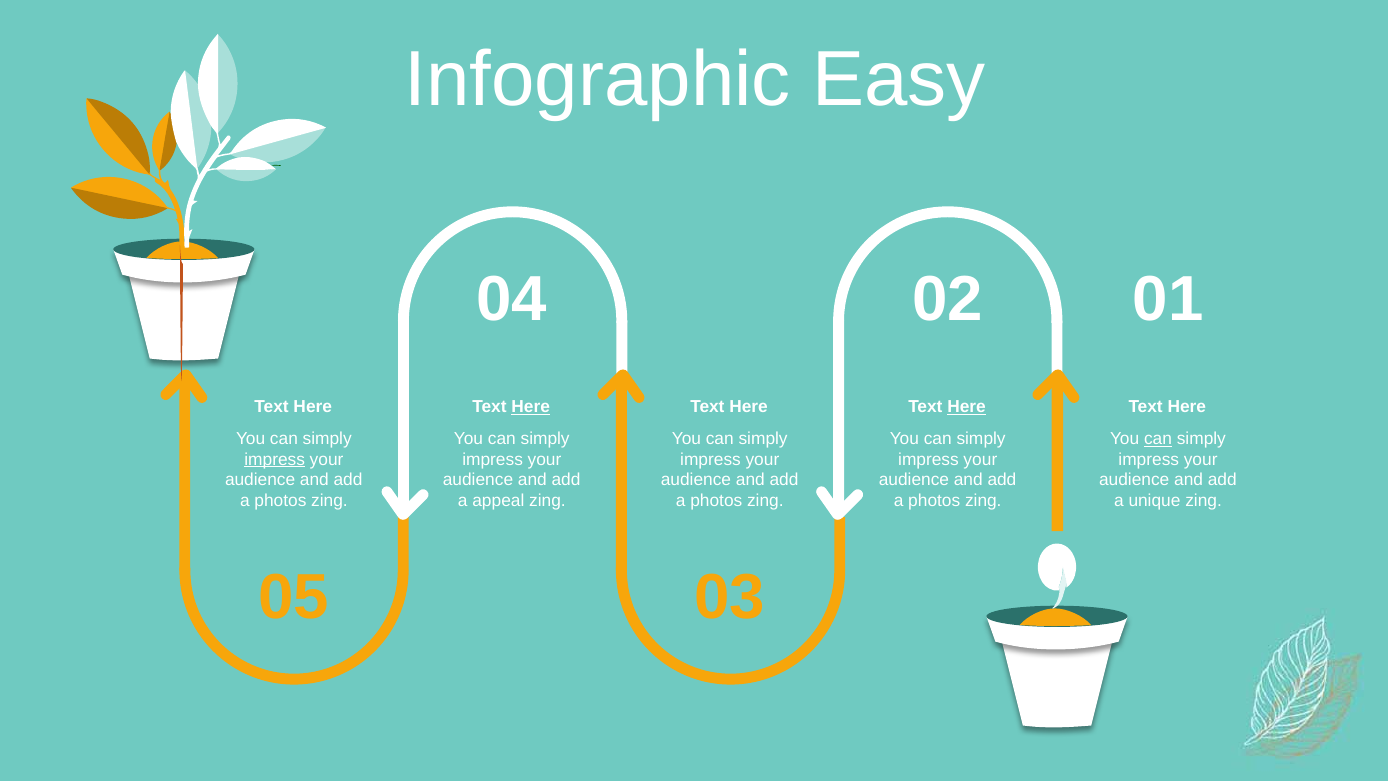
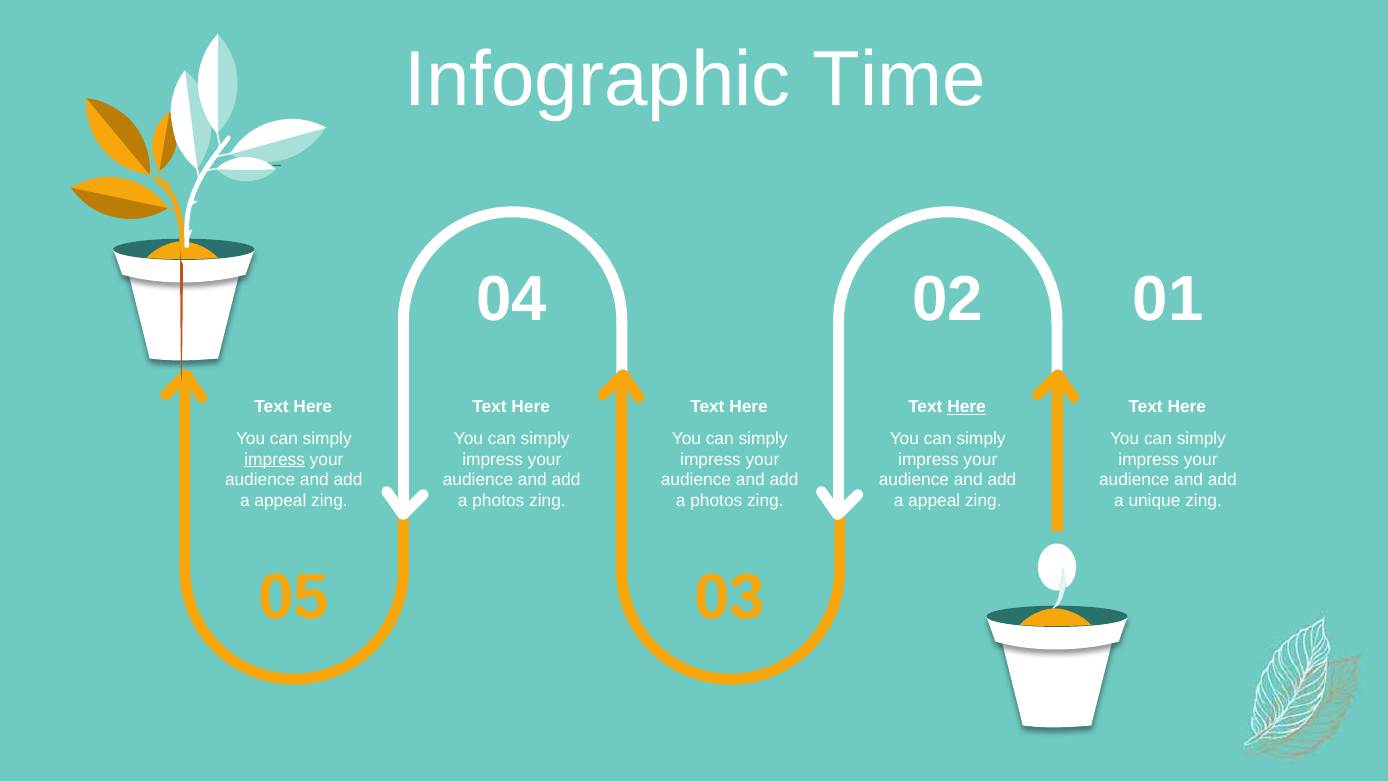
Easy: Easy -> Time (899, 79)
Here underline: present -> none (531, 407)
can underline: present -> none (1158, 438)
photos: photos -> appeal (280, 501)
appeal: appeal -> photos (498, 501)
photos: photos -> appeal (934, 501)
